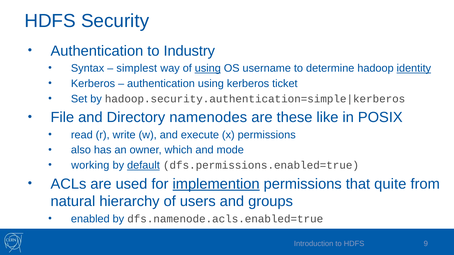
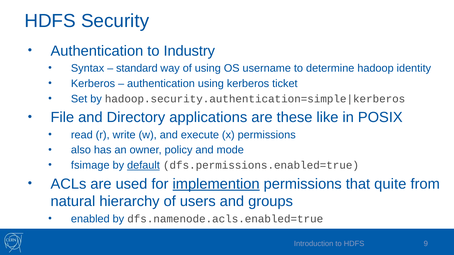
simplest: simplest -> standard (137, 68)
using underline: present -> none (208, 68)
identity underline: present -> none (414, 68)
namenodes: namenodes -> applications (208, 118)
which: which -> policy (179, 150)
working: working -> fsimage (90, 166)
